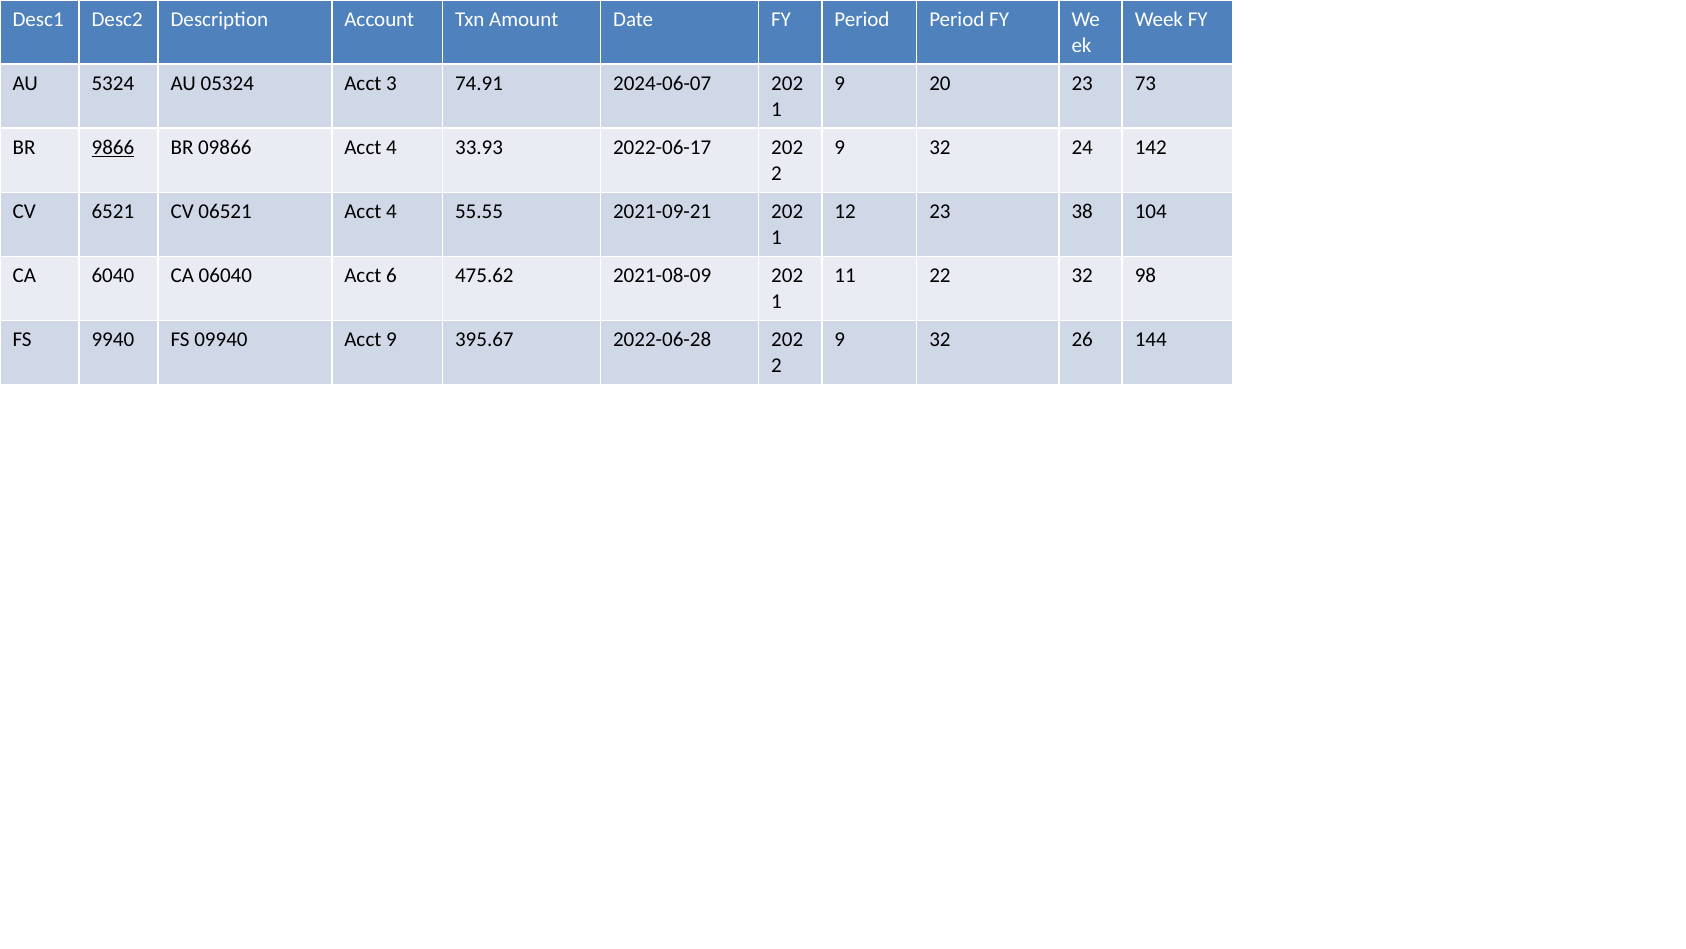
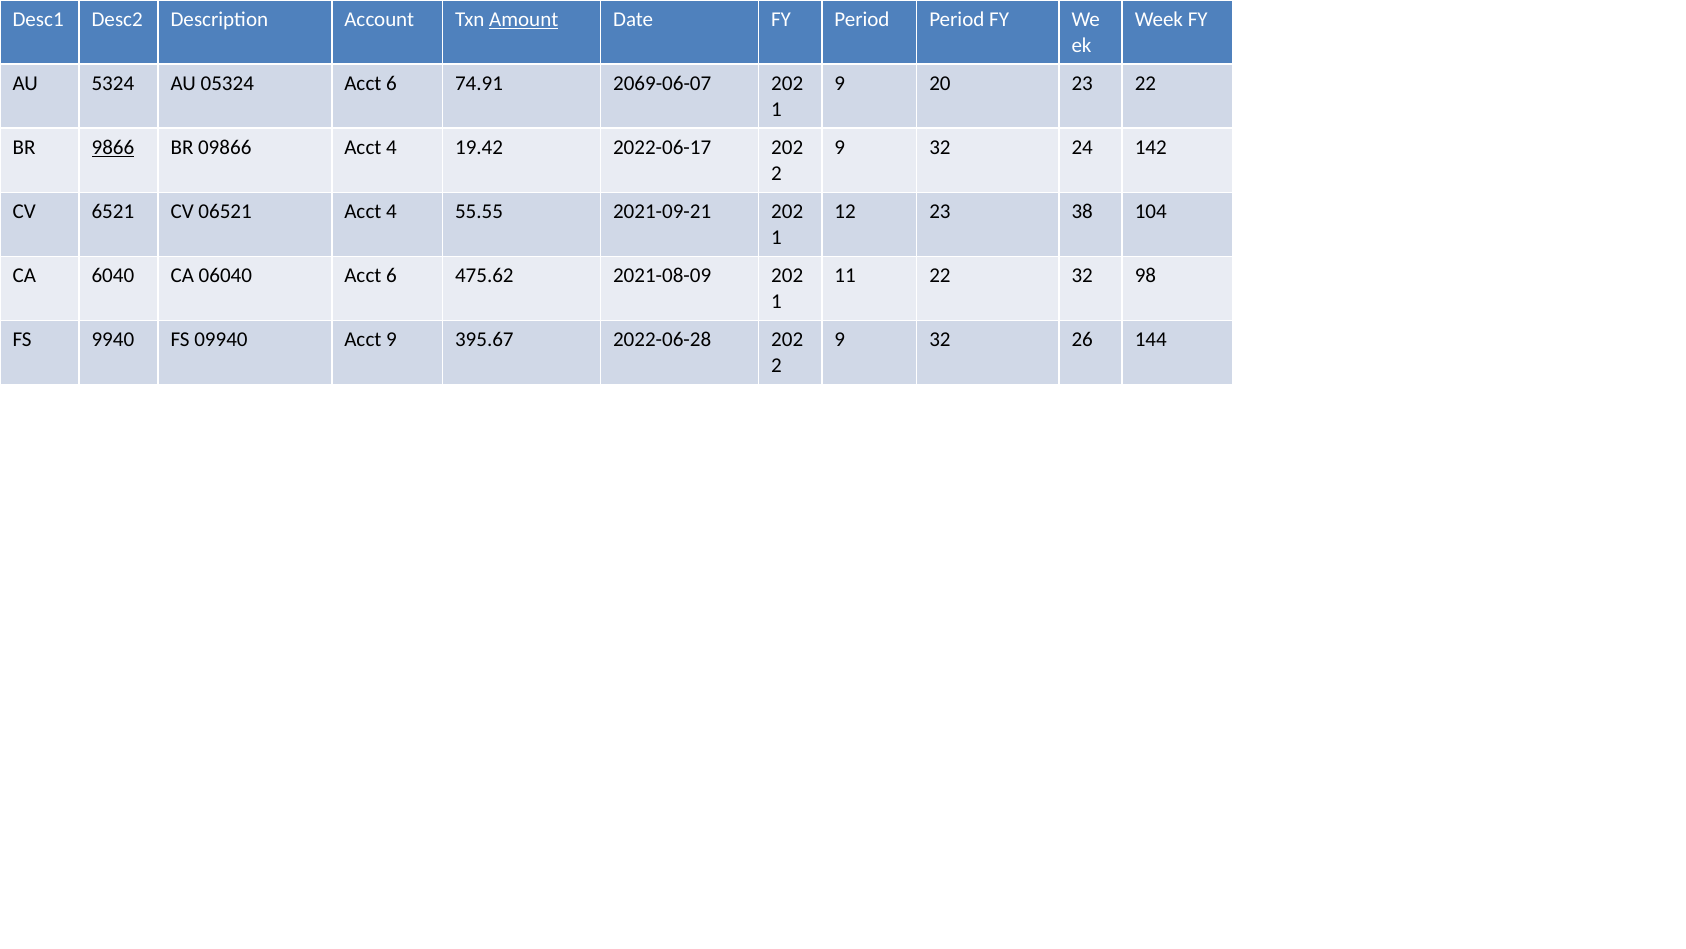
Amount underline: none -> present (524, 19)
05324 Acct 3: 3 -> 6 (391, 83)
2024-06-07: 2024-06-07 -> 2069-06-07 (662, 83)
23 73: 73 -> 22 (1145, 83)
33.93: 33.93 -> 19.42 (479, 148)
